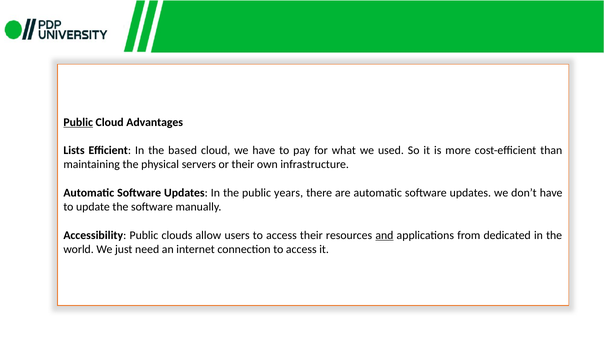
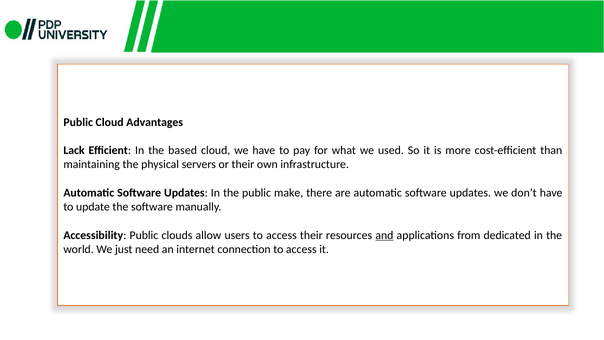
Public underline: present -> none (78, 122)
Lists: Lists -> Lack (74, 150)
years: years -> make (289, 193)
